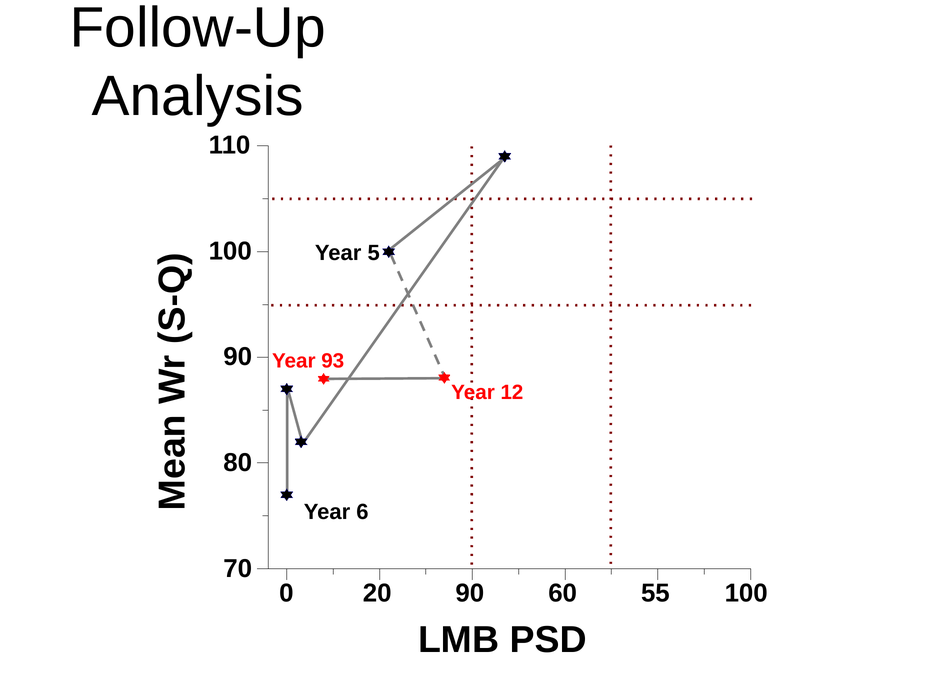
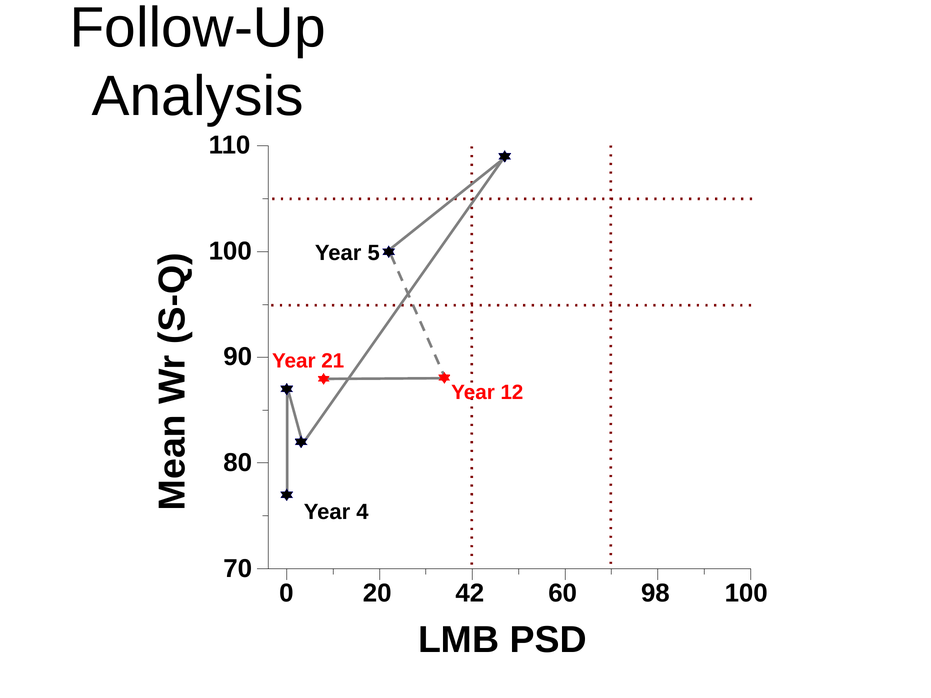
93: 93 -> 21 (333, 361)
6: 6 -> 4 (362, 512)
20 90: 90 -> 42 (470, 593)
55: 55 -> 98 (655, 593)
